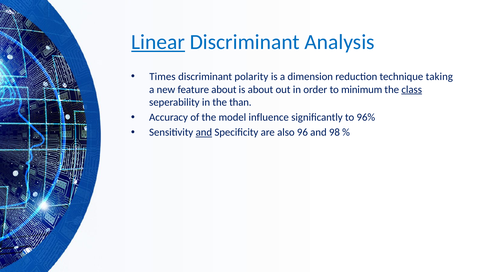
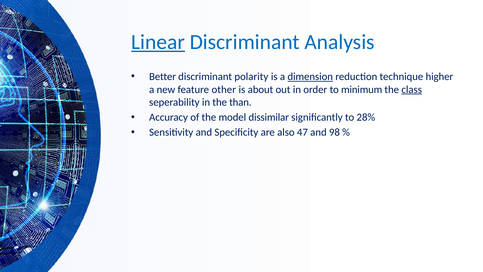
Times: Times -> Better (163, 77)
dimension underline: none -> present (310, 77)
taking: taking -> higher (439, 77)
feature about: about -> other (224, 89)
influence: influence -> dissimilar (269, 117)
96%: 96% -> 28% (366, 117)
and underline: present -> none (204, 132)
96: 96 -> 47 (302, 132)
